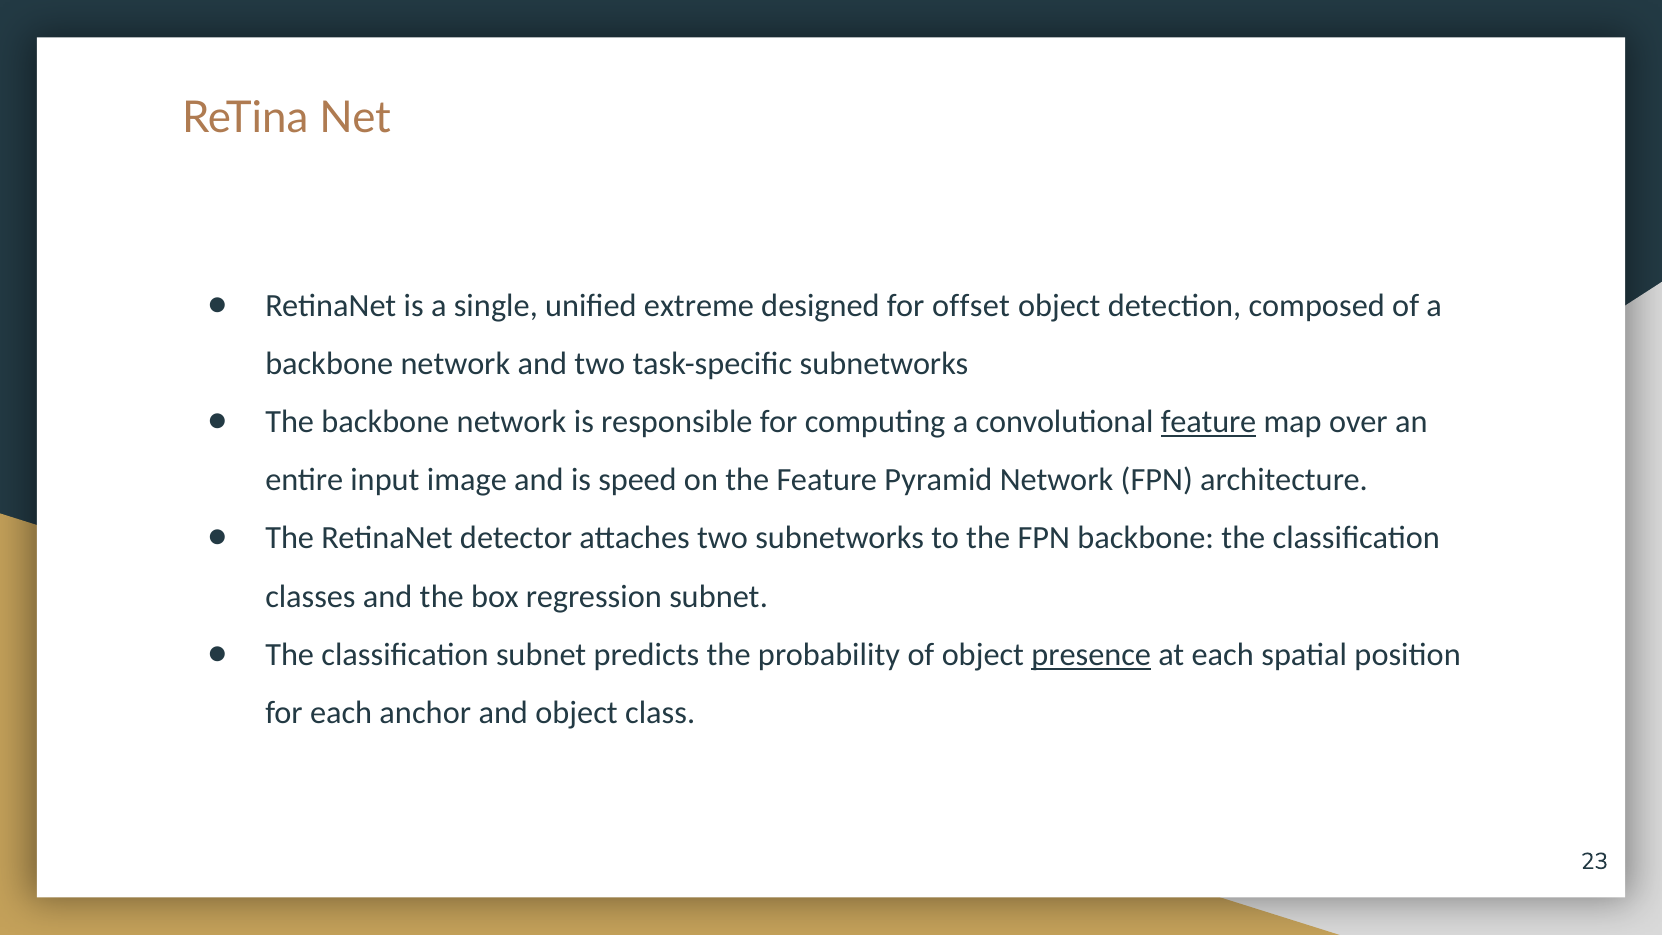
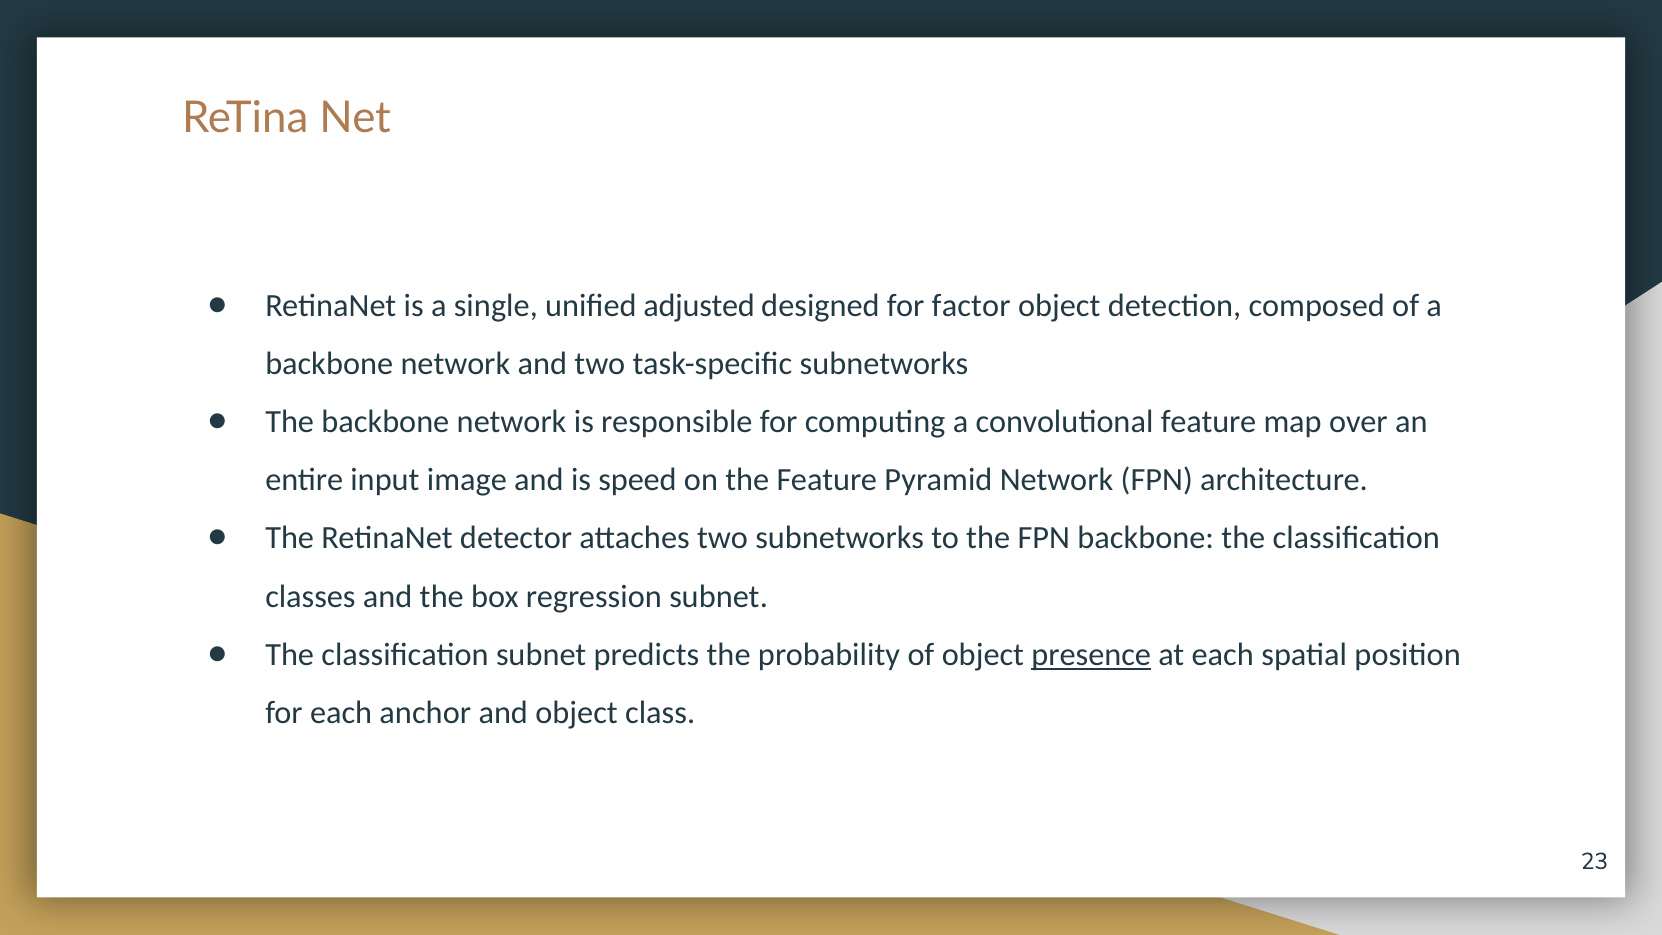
extreme: extreme -> adjusted (699, 306)
offset: offset -> factor (971, 306)
feature underline: present -> none (1208, 422)
